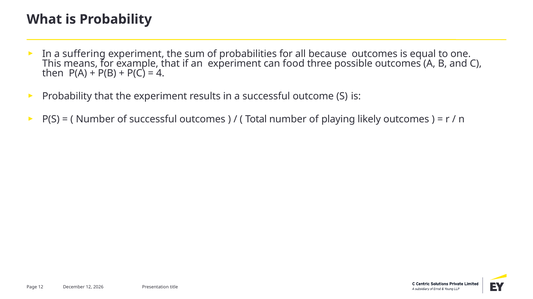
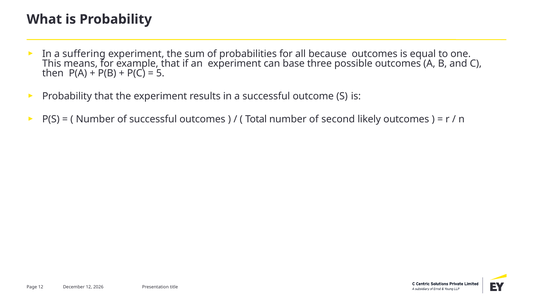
food: food -> base (294, 64)
4: 4 -> 5 (160, 73)
playing: playing -> second (338, 120)
